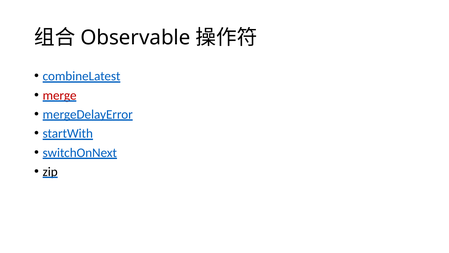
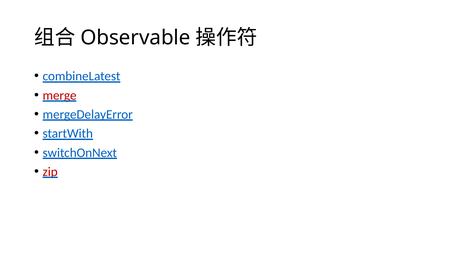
zip colour: black -> red (50, 172)
